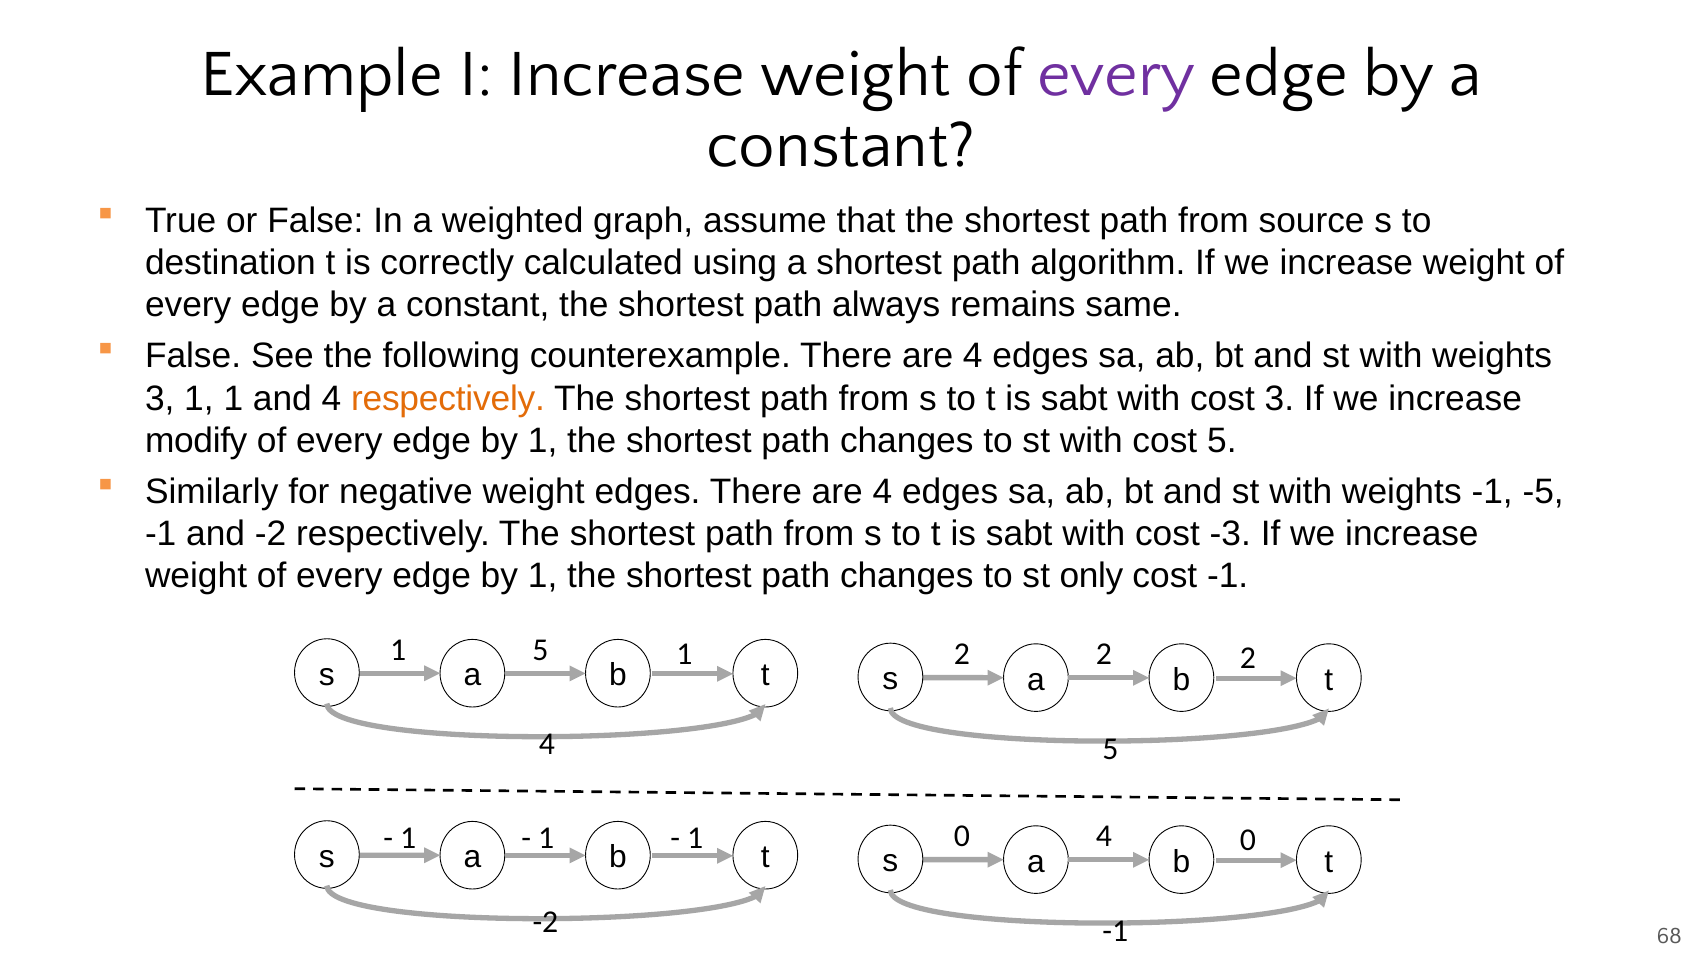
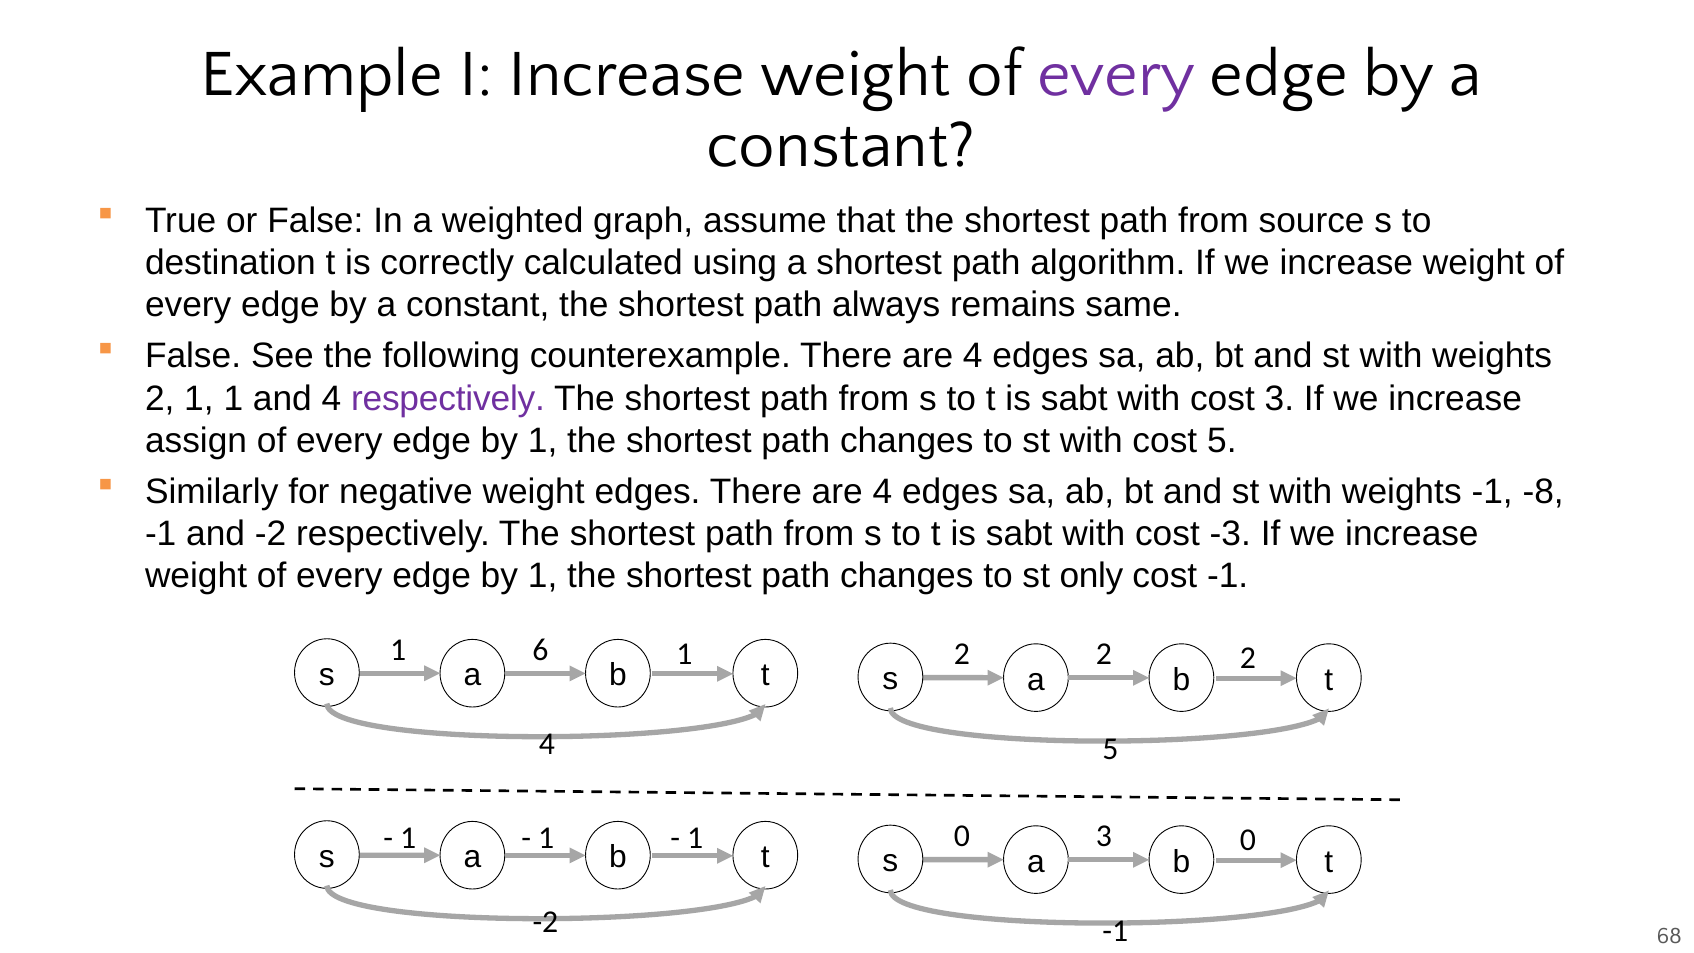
3: 3 -> 2 (160, 398)
respectively colour: orange -> purple (448, 398)
modify: modify -> assign (196, 441)
-5: -5 -> -8 (1543, 491)
1 5: 5 -> 6 (540, 650)
0 4: 4 -> 3 (1104, 836)
